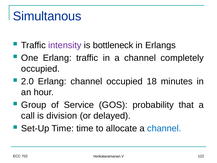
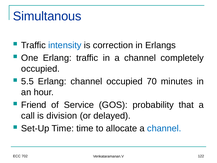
intensity colour: purple -> blue (65, 45)
bottleneck: bottleneck -> correction (113, 45)
2.0: 2.0 -> 5.5 (27, 81)
18: 18 -> 70 (152, 81)
Group: Group -> Friend (34, 105)
